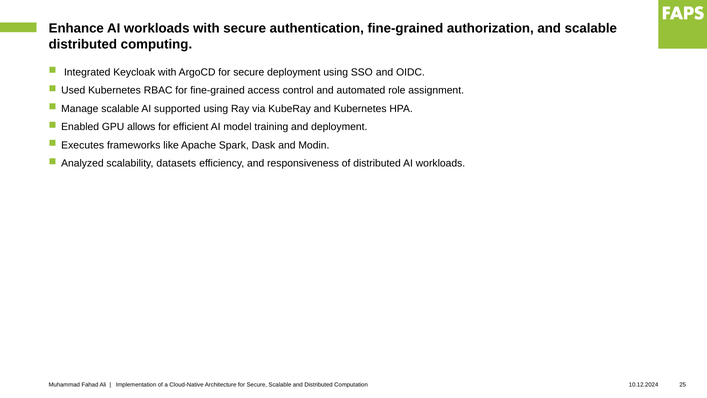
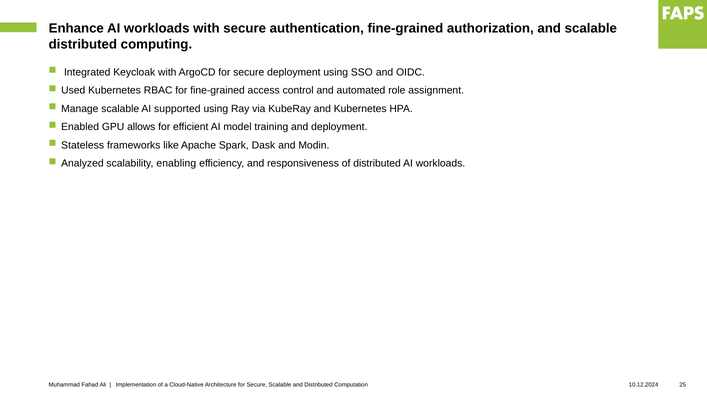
Executes: Executes -> Stateless (83, 145)
datasets: datasets -> enabling (176, 163)
